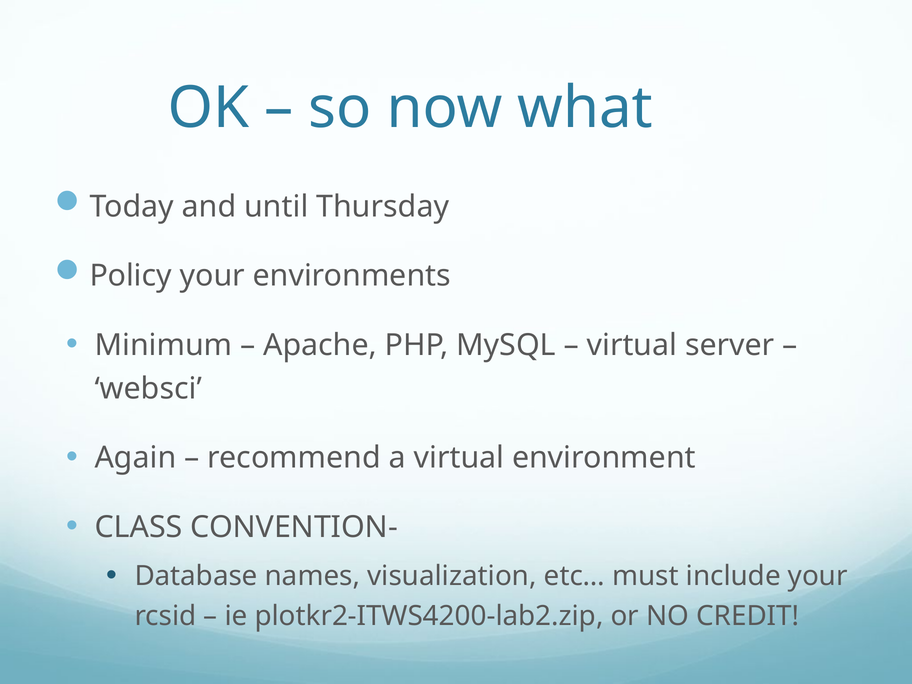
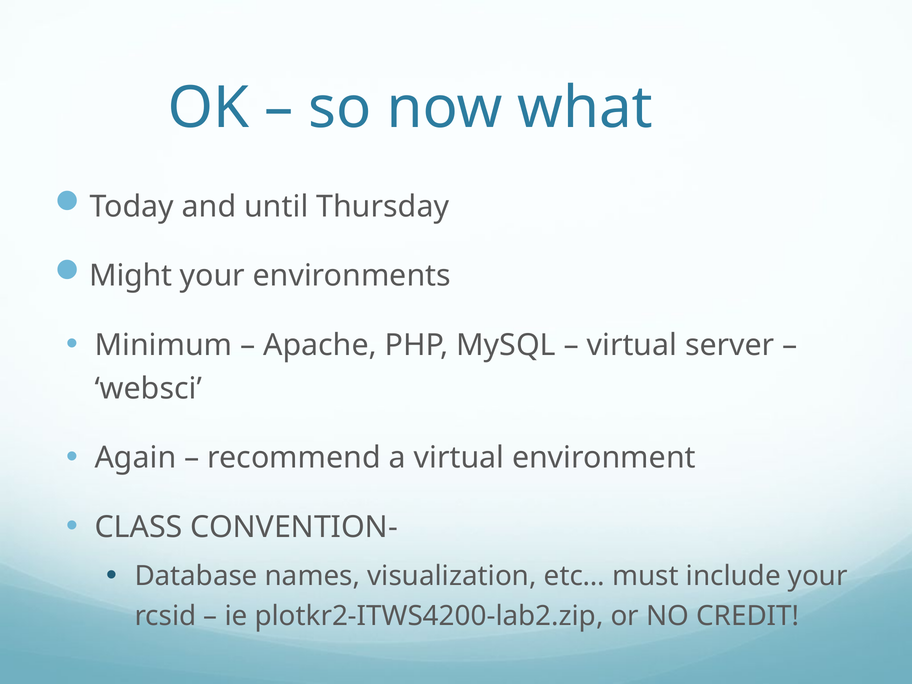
Policy: Policy -> Might (131, 276)
